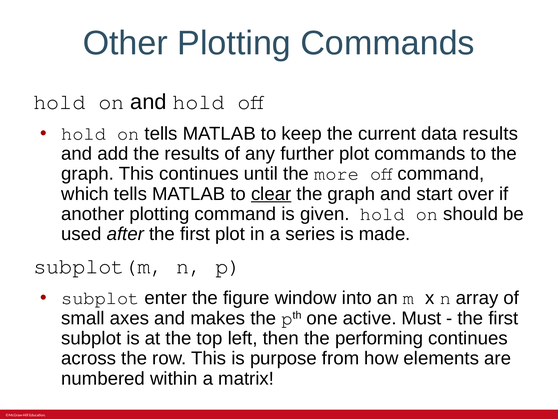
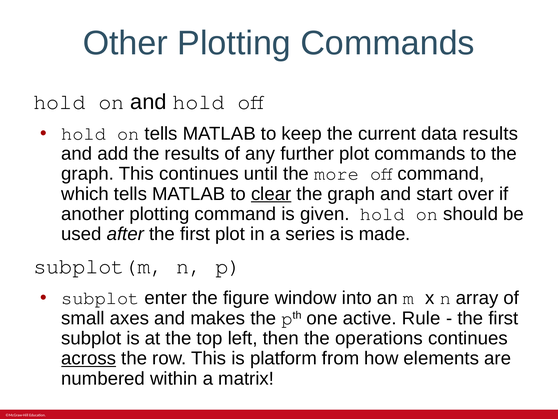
Must: Must -> Rule (421, 318)
performing: performing -> operations (379, 338)
across underline: none -> present (89, 358)
purpose: purpose -> platform (283, 358)
